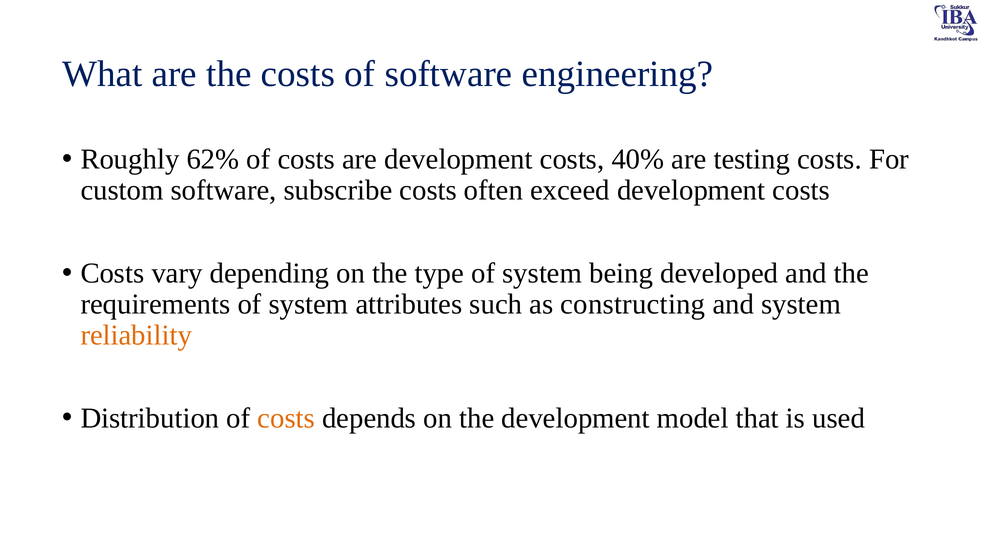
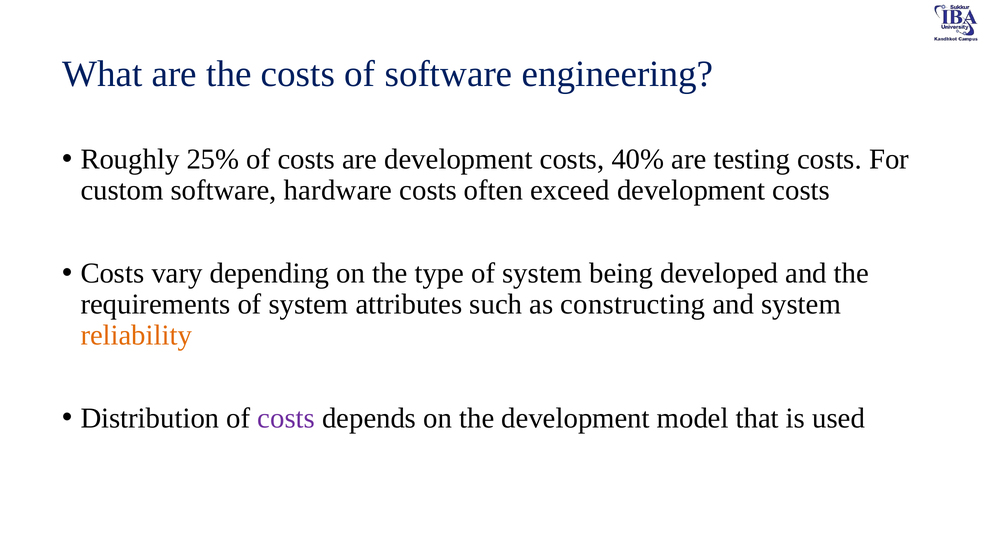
62%: 62% -> 25% (213, 159)
subscribe: subscribe -> hardware (338, 191)
costs colour: orange -> purple (286, 418)
